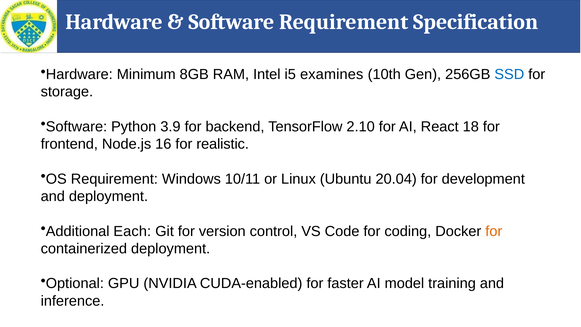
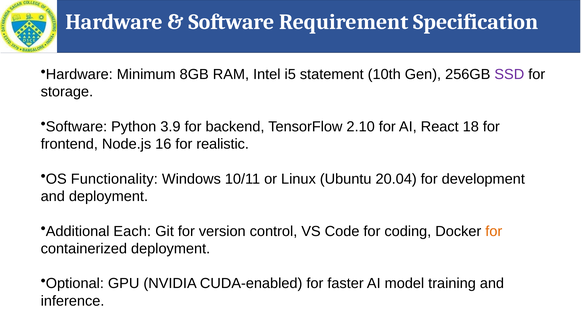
examines: examines -> statement (332, 74)
SSD colour: blue -> purple (509, 74)
OS Requirement: Requirement -> Functionality (114, 179)
